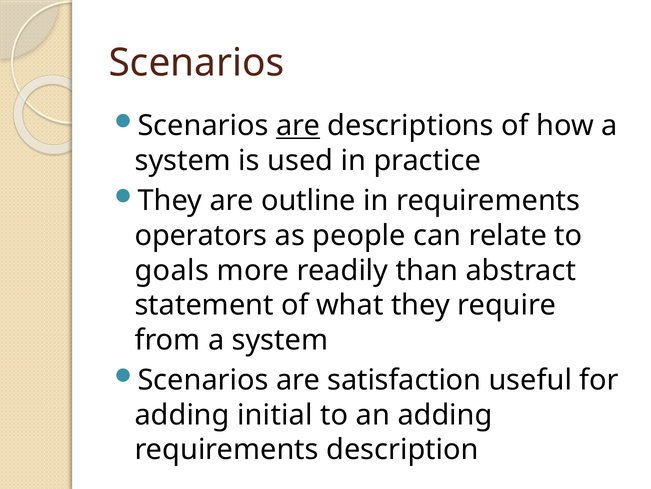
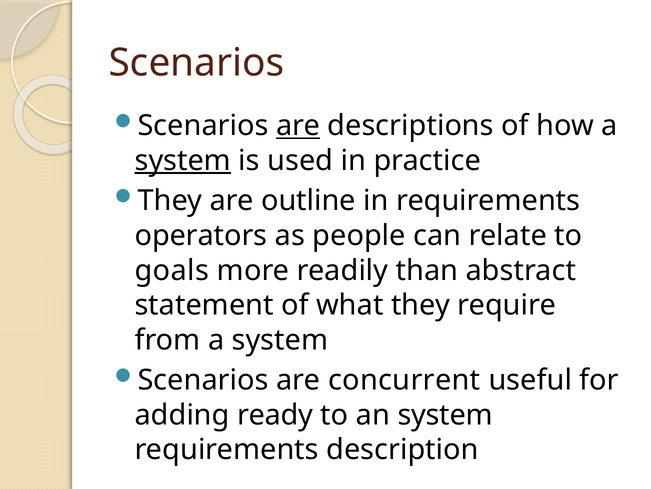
system underline: none -> present (183, 160)
satisfaction: satisfaction -> concurrent (404, 380)
initial: initial -> ready (275, 414)
an adding: adding -> system (445, 414)
